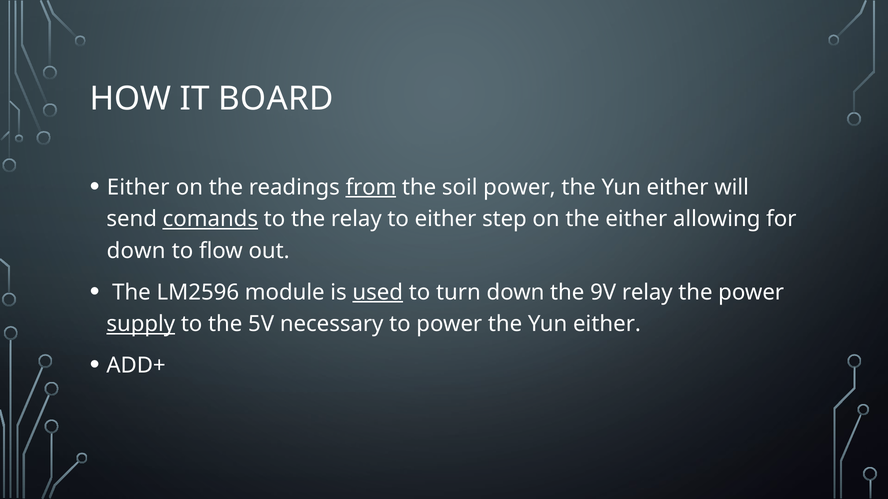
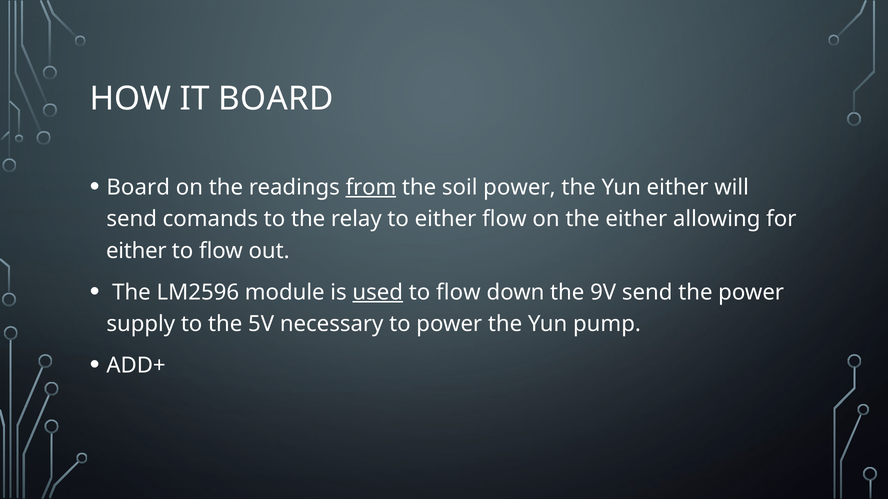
Either: Either -> Board (138, 187)
comands underline: present -> none (210, 219)
either step: step -> flow (504, 219)
down: down -> either (136, 251)
turn: turn -> flow (458, 293)
9V relay: relay -> send (647, 293)
supply underline: present -> none (141, 324)
either: either -> pump (607, 324)
